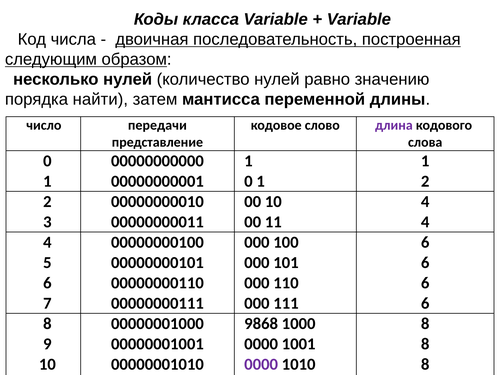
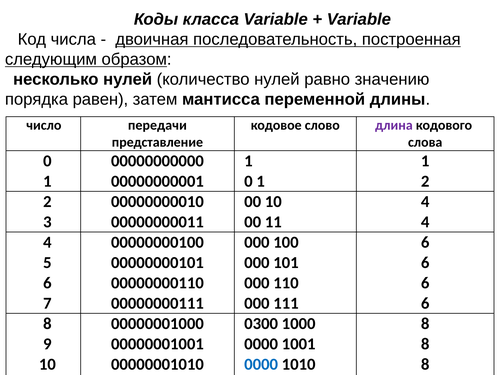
найти: найти -> равен (100, 99)
9868: 9868 -> 0300 (261, 324)
0000 colour: purple -> blue (261, 364)
